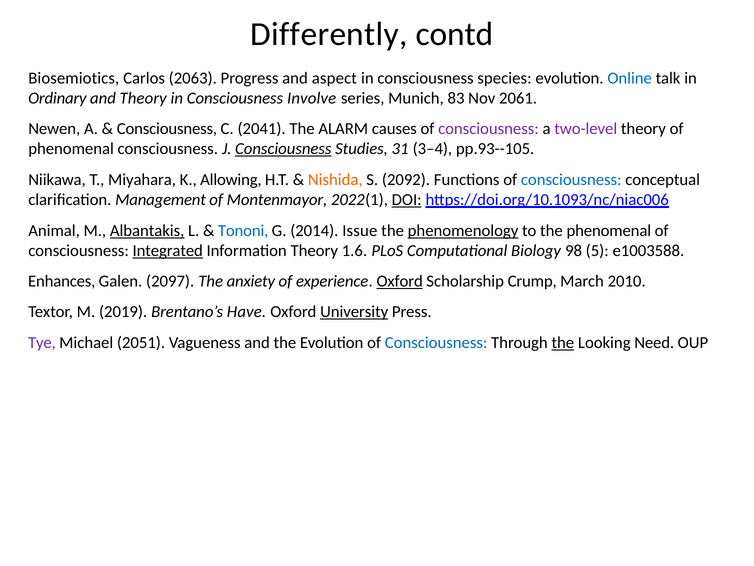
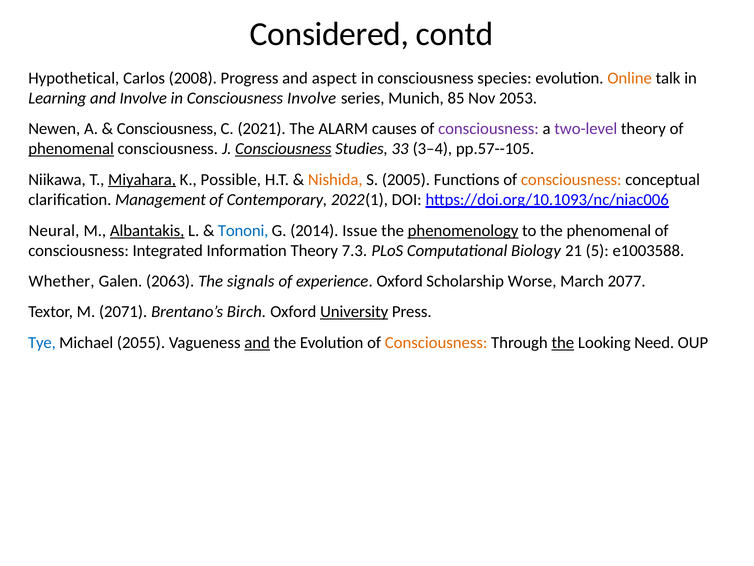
Differently: Differently -> Considered (329, 34)
Biosemiotics: Biosemiotics -> Hypothetical (74, 78)
2063: 2063 -> 2008 (193, 78)
Online colour: blue -> orange (630, 78)
Ordinary: Ordinary -> Learning (57, 98)
and Theory: Theory -> Involve (143, 98)
83: 83 -> 85 (456, 98)
2061: 2061 -> 2053 (518, 98)
2041: 2041 -> 2021 (262, 129)
phenomenal underline: none -> present (71, 149)
31: 31 -> 33 (400, 149)
pp.93--105: pp.93--105 -> pp.57--105 (495, 149)
Miyahara underline: none -> present (142, 179)
Allowing: Allowing -> Possible (231, 179)
2092: 2092 -> 2005 (406, 179)
consciousness colour: blue -> orange (571, 179)
Montenmayor: Montenmayor -> Contemporary (277, 199)
DOI underline: present -> none (407, 199)
Animal: Animal -> Neural (54, 230)
Integrated underline: present -> none (168, 251)
1.6: 1.6 -> 7.3 (354, 251)
98: 98 -> 21 (574, 251)
Enhances: Enhances -> Whether (62, 281)
2097: 2097 -> 2063 (170, 281)
anxiety: anxiety -> signals (251, 281)
Oxford underline: present -> none (400, 281)
Crump: Crump -> Worse (532, 281)
2010: 2010 -> 2077 (627, 281)
2019: 2019 -> 2071 (123, 312)
Have: Have -> Birch (246, 312)
Tye colour: purple -> blue (42, 342)
2051: 2051 -> 2055 (141, 342)
and underline: none -> present (257, 342)
Consciousness colour: blue -> orange (436, 342)
